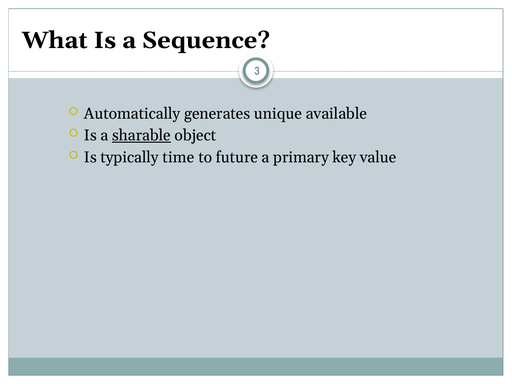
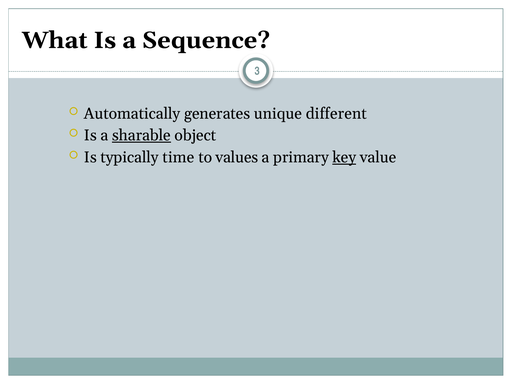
available: available -> different (336, 114)
future: future -> values (237, 157)
key underline: none -> present (344, 157)
